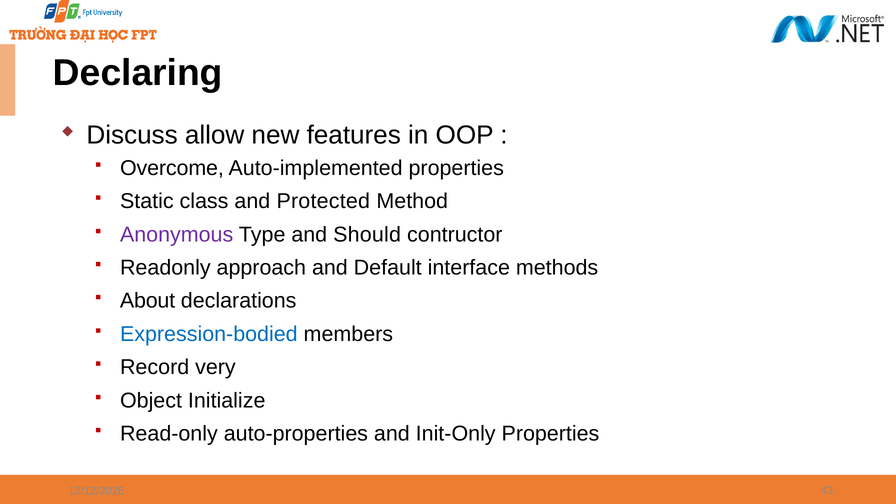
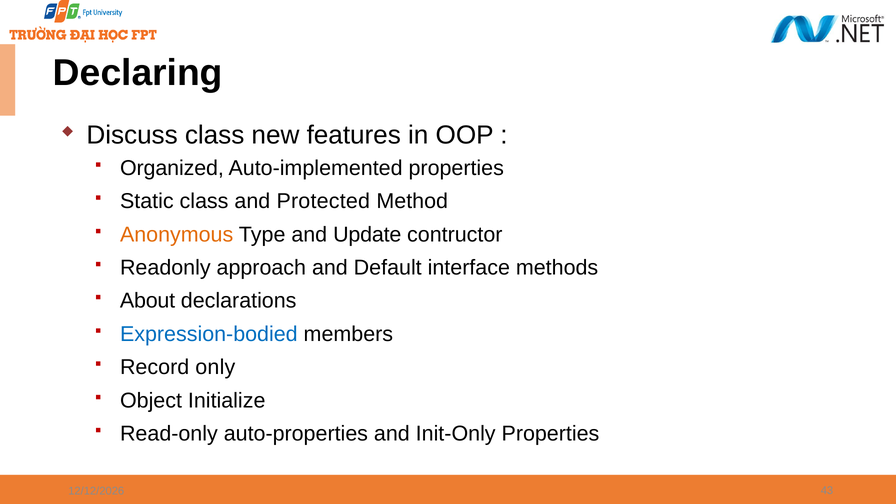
Discuss allow: allow -> class (215, 135)
Overcome: Overcome -> Organized (172, 168)
Anonymous colour: purple -> orange (177, 234)
Should: Should -> Update (367, 234)
very: very -> only (215, 367)
